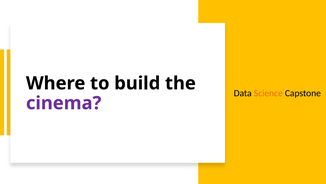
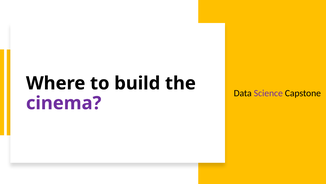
Science colour: orange -> purple (268, 93)
